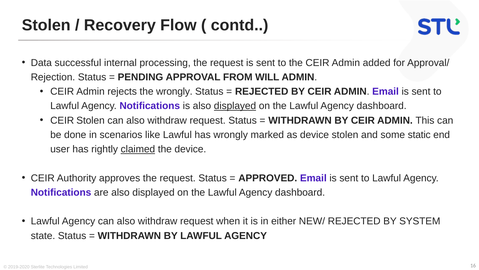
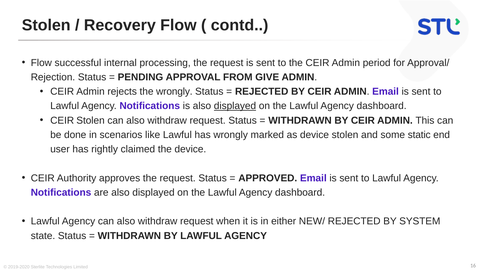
Data: Data -> Flow (41, 63)
added: added -> period (377, 63)
WILL: WILL -> GIVE (267, 77)
claimed underline: present -> none (138, 149)
